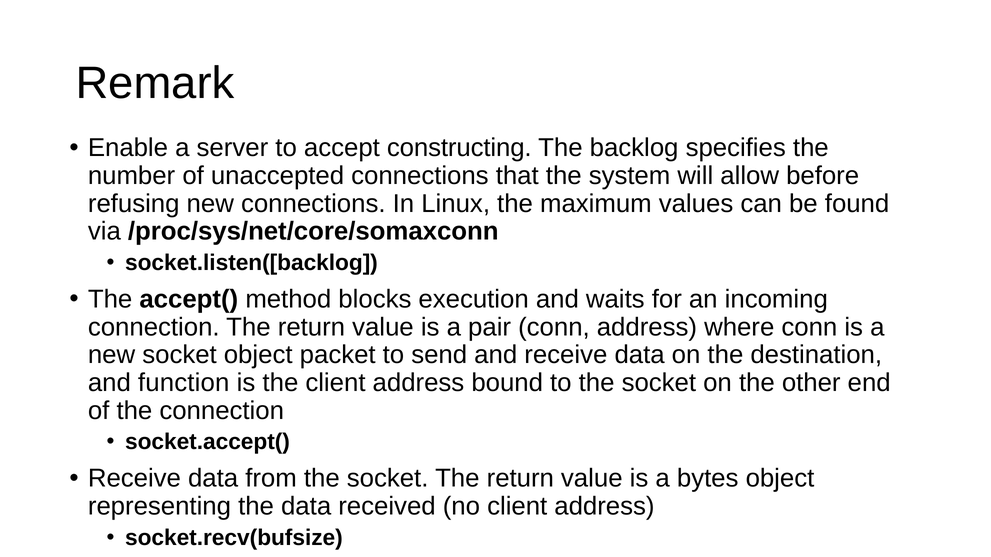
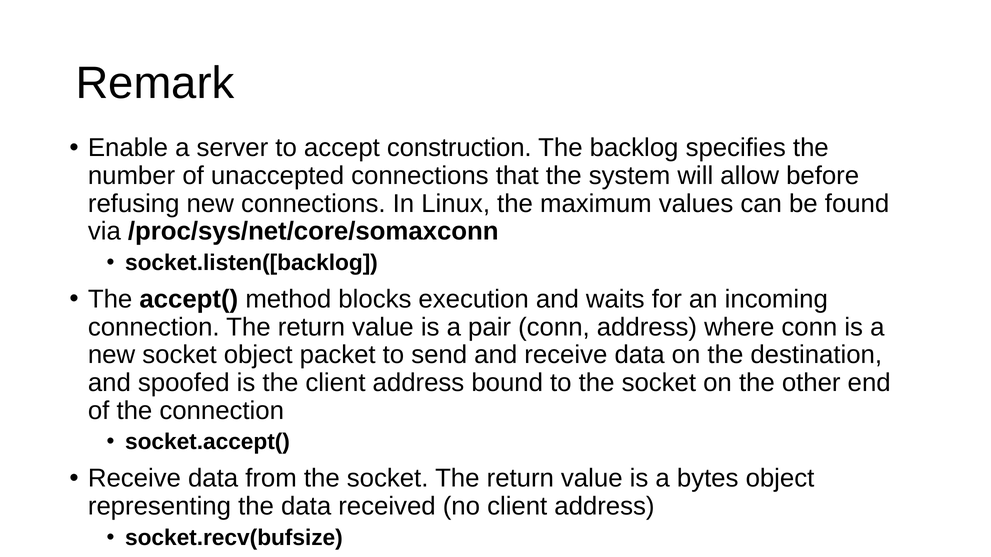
constructing: constructing -> construction (459, 148)
function: function -> spoofed (184, 383)
